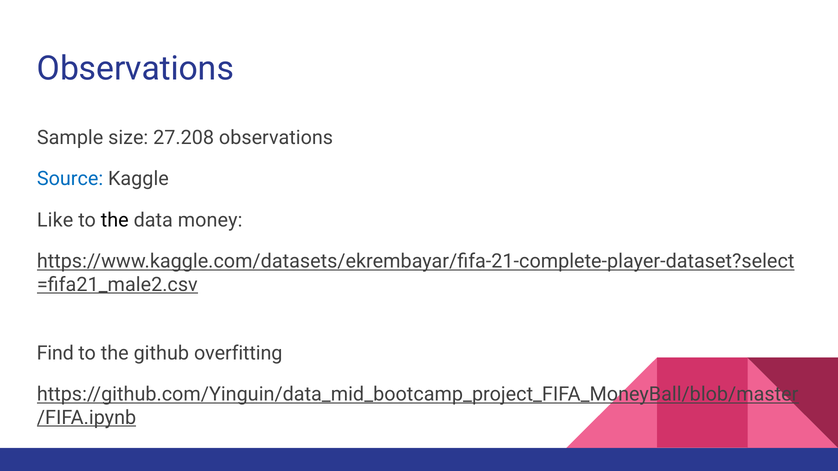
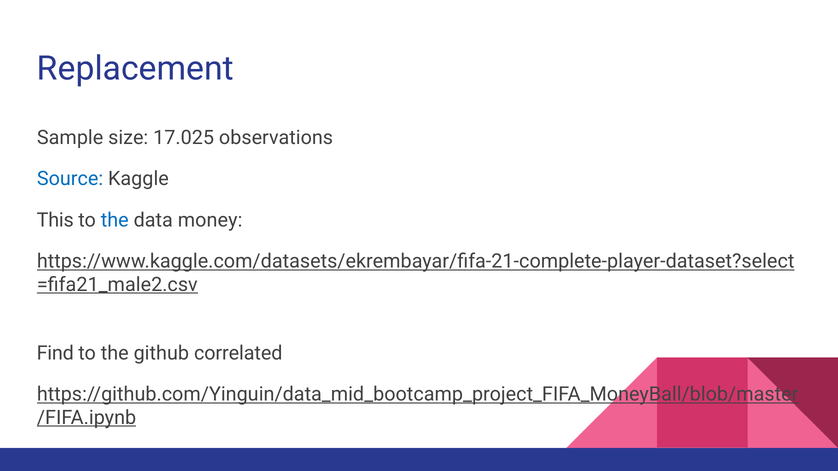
Observations: Observations -> Replacement (135, 69)
27.208: 27.208 -> 17.025 (184, 138)
Like: Like -> This (55, 220)
the colour: black -> blue (115, 220)
overfitting: overfitting -> correlated (238, 353)
